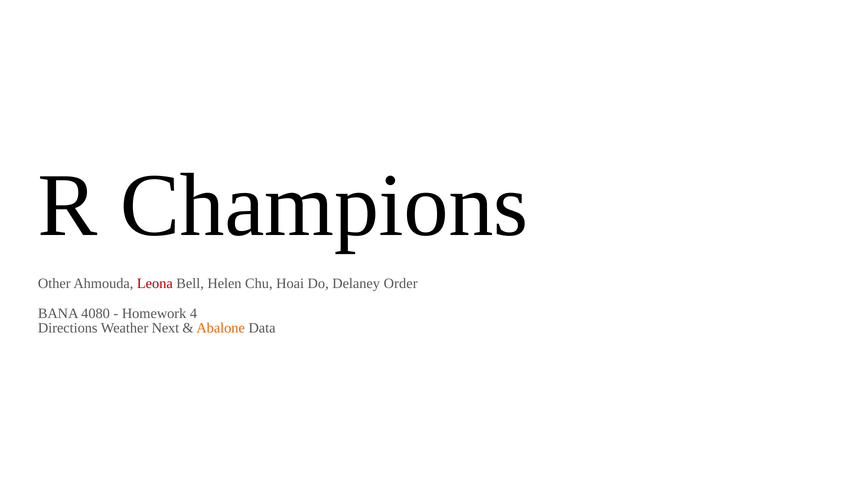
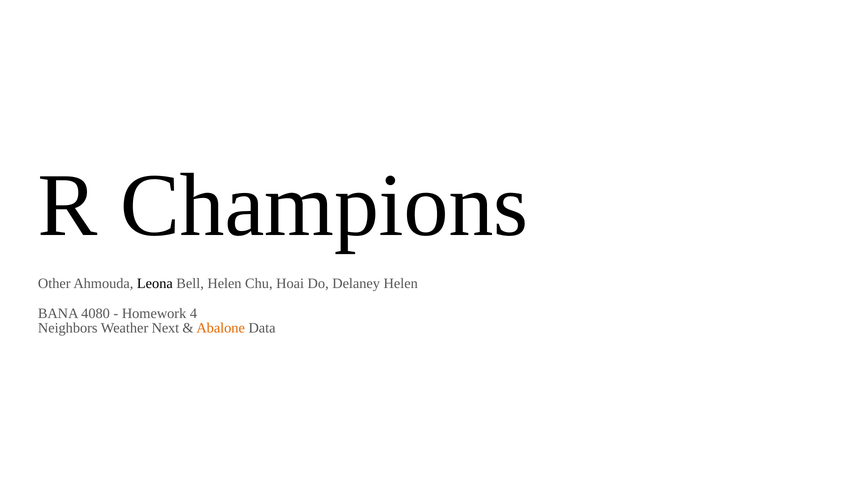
Leona colour: red -> black (155, 284)
Delaney Order: Order -> Helen (401, 284)
Directions: Directions -> Neighbors (68, 328)
